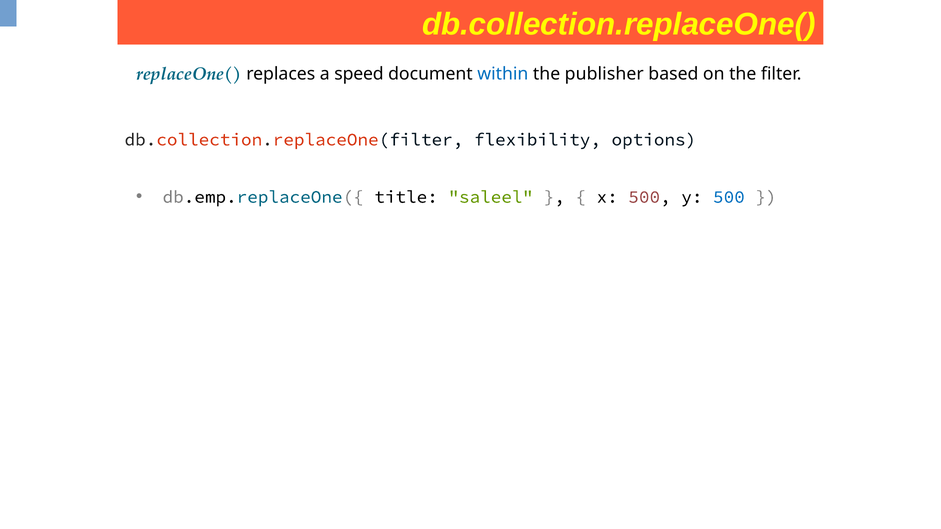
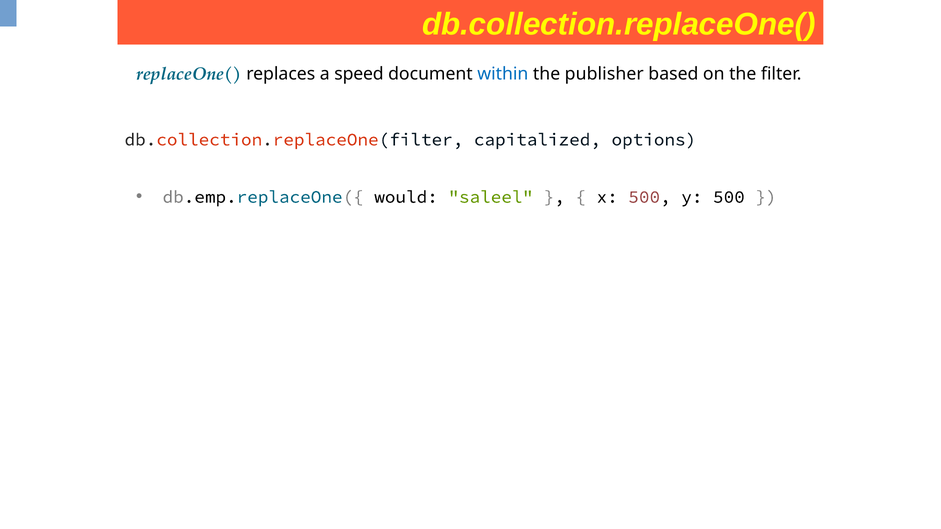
flexibility: flexibility -> capitalized (537, 140)
title: title -> would (406, 197)
500 colour: blue -> black (729, 197)
